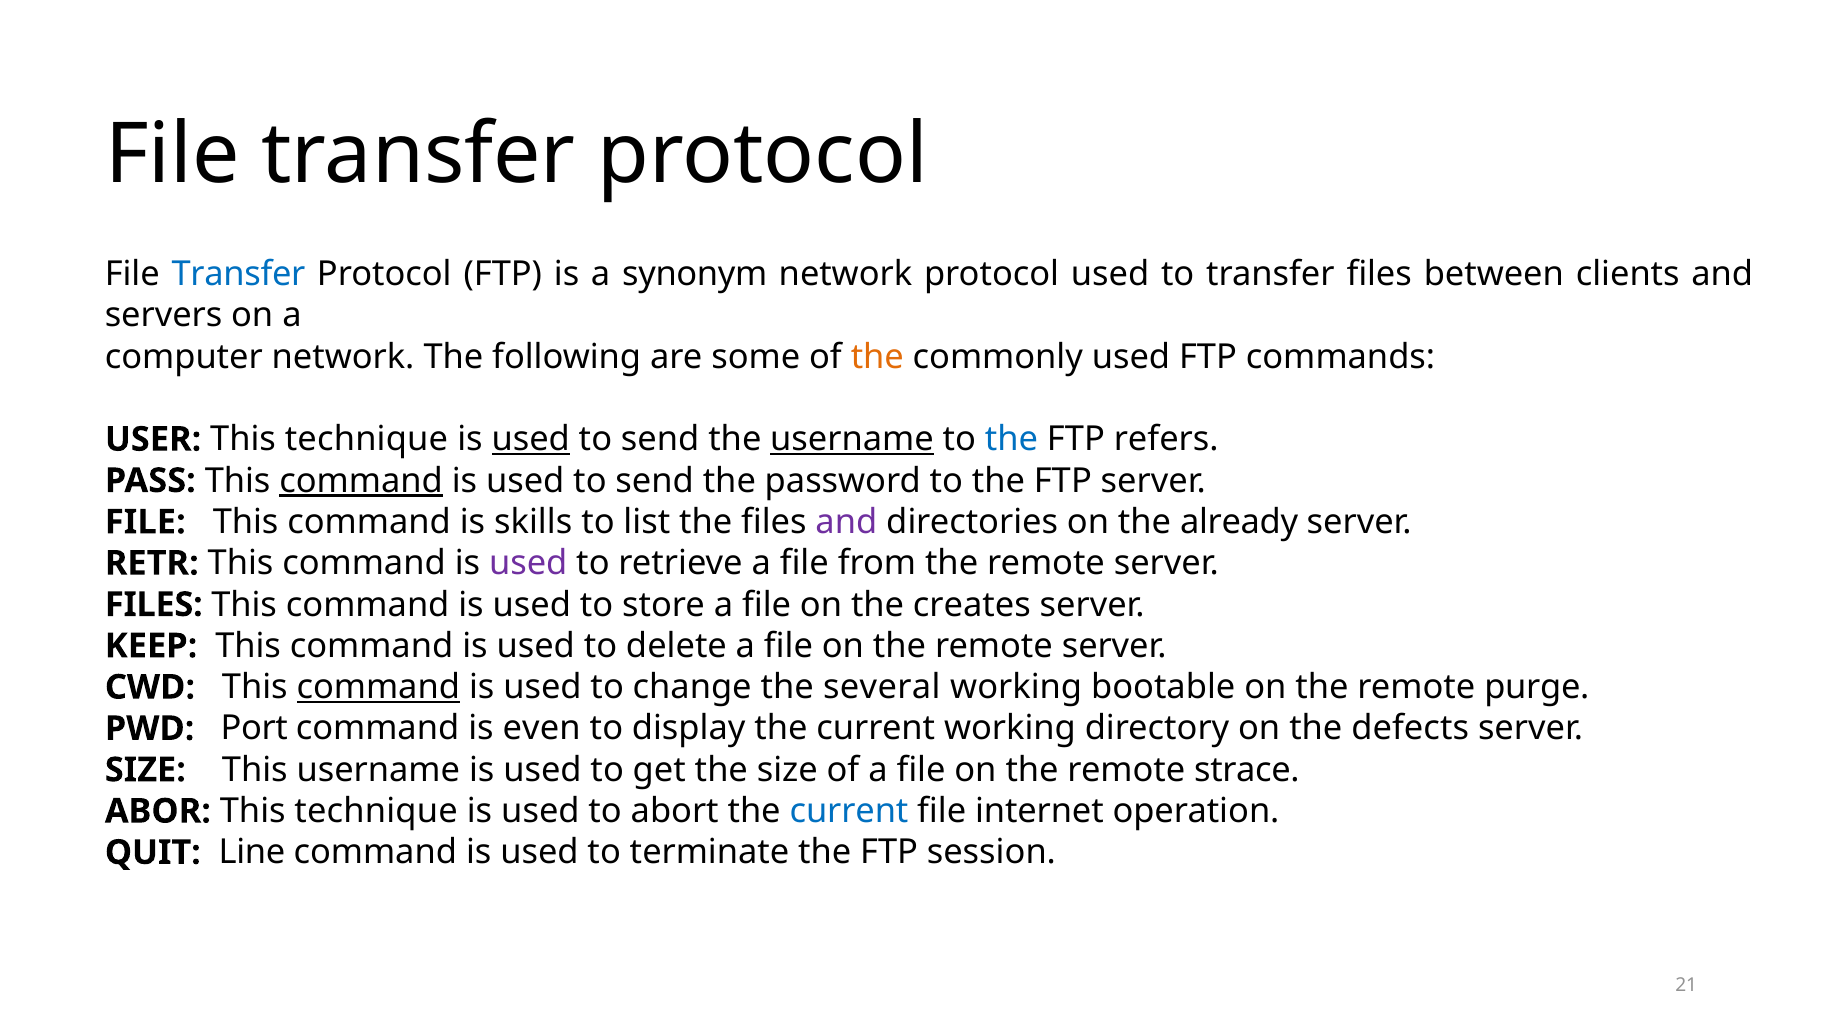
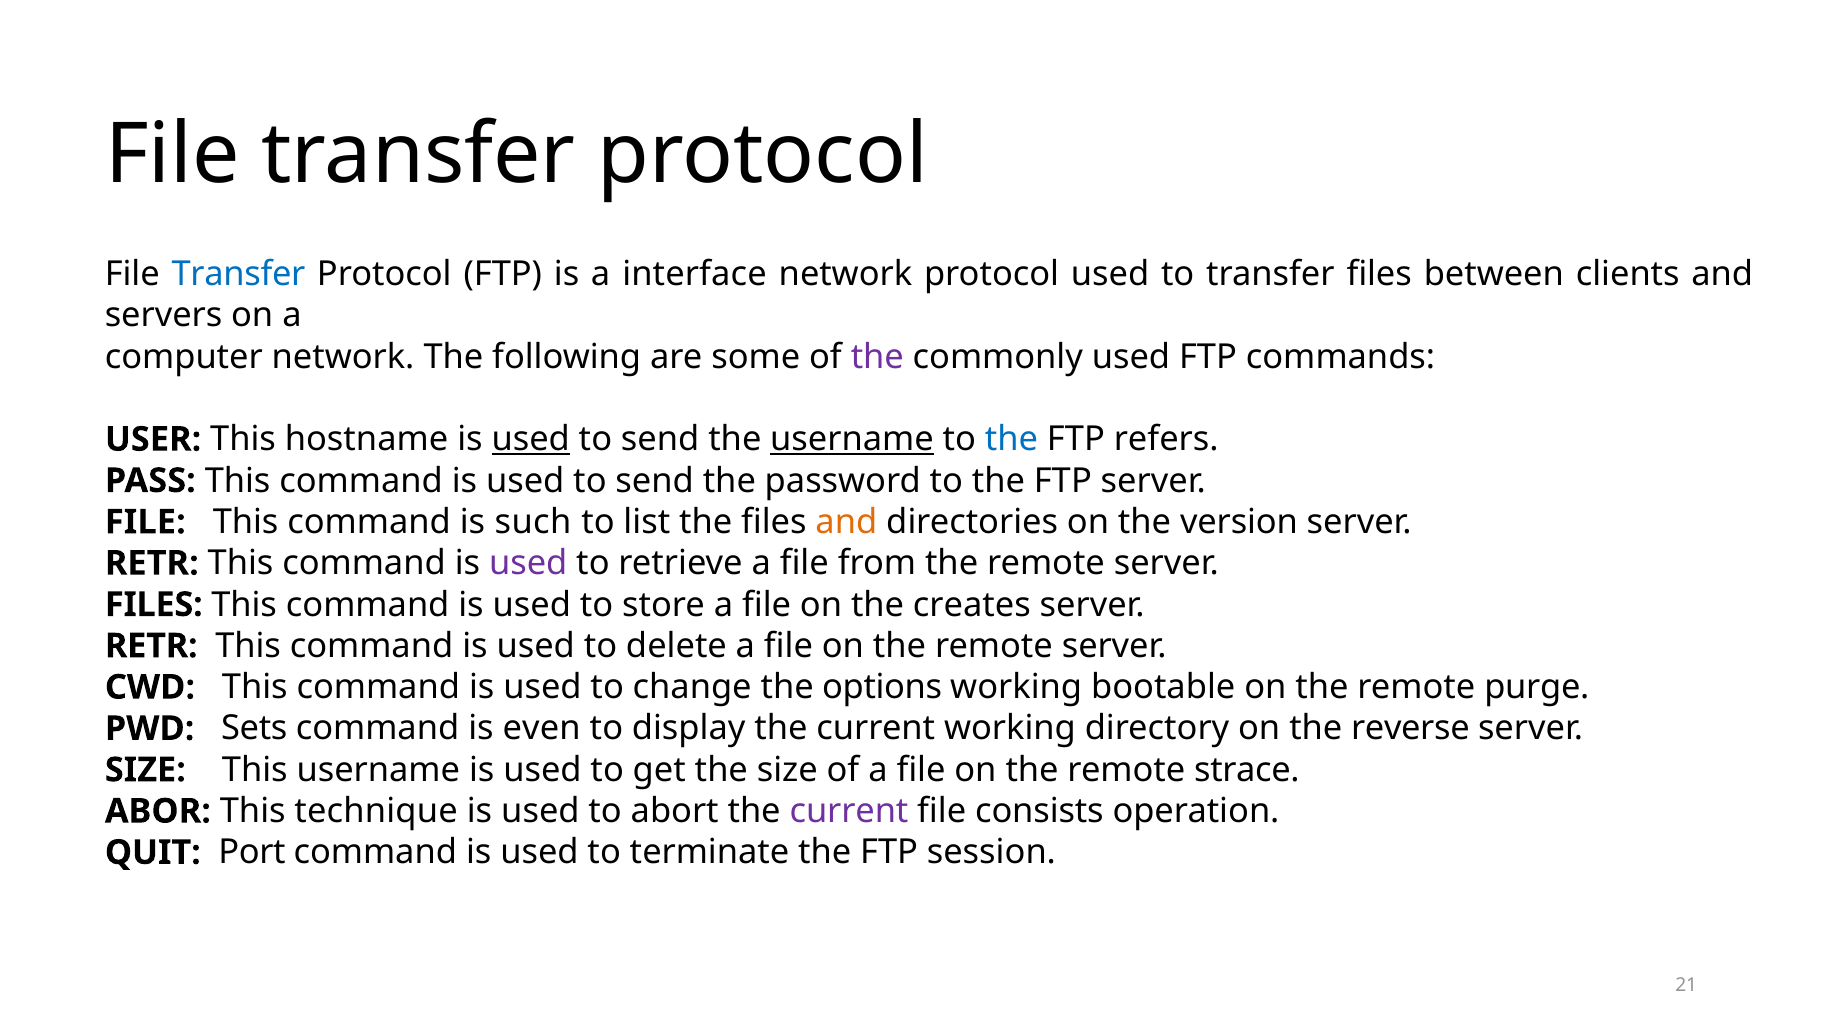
synonym: synonym -> interface (695, 274)
the colour: orange -> purple (877, 357)
USER This technique: technique -> hostname (367, 439)
command underline: present -> none (361, 481)
skills: skills -> such (533, 522)
and colour: purple -> orange (846, 522)
already: already -> version (1239, 522)
KEEP: KEEP -> RETR (151, 646)
command underline: present -> none (378, 687)
several: several -> options (882, 687)
Port: Port -> Sets (254, 729)
defects: defects -> reverse (1410, 729)
current colour: blue -> purple (849, 811)
internet: internet -> consists (1039, 811)
Line: Line -> Port (252, 853)
